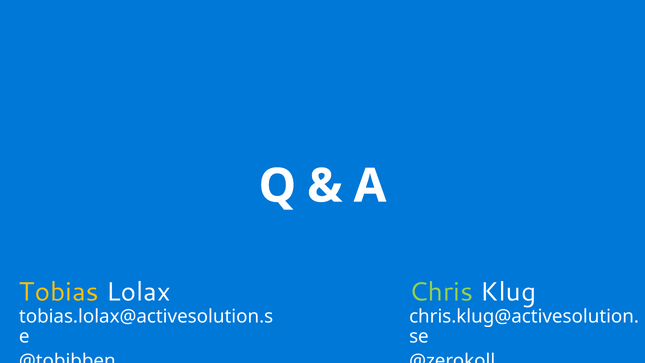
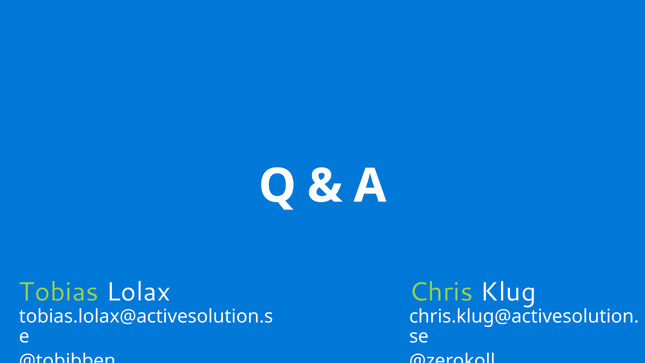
Tobias colour: yellow -> light green (59, 292)
